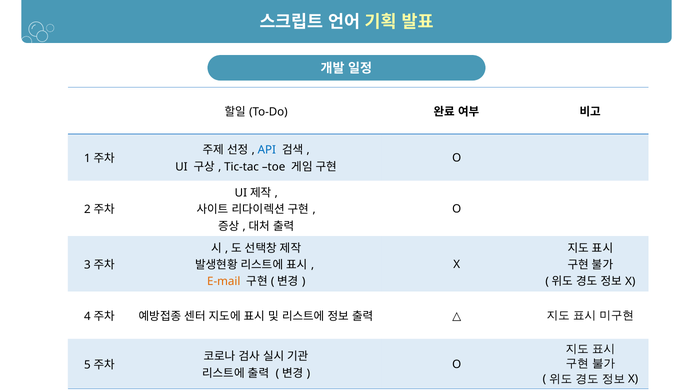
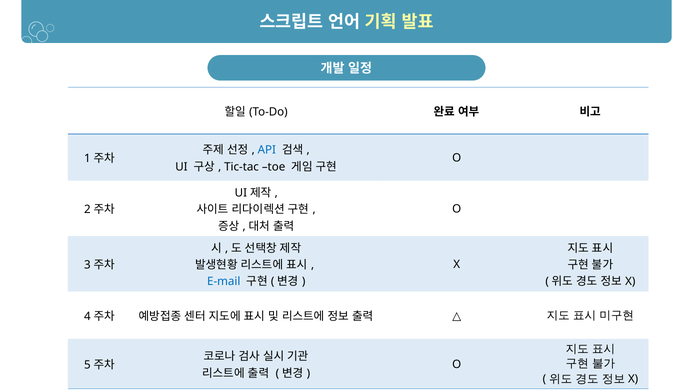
E-mail colour: orange -> blue (224, 282)
